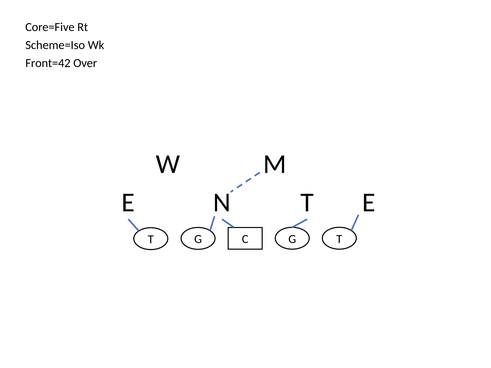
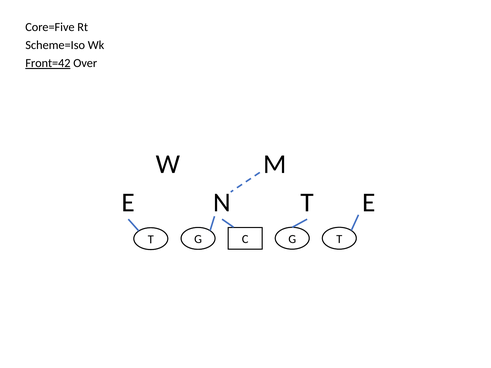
Front=42 underline: none -> present (48, 63)
